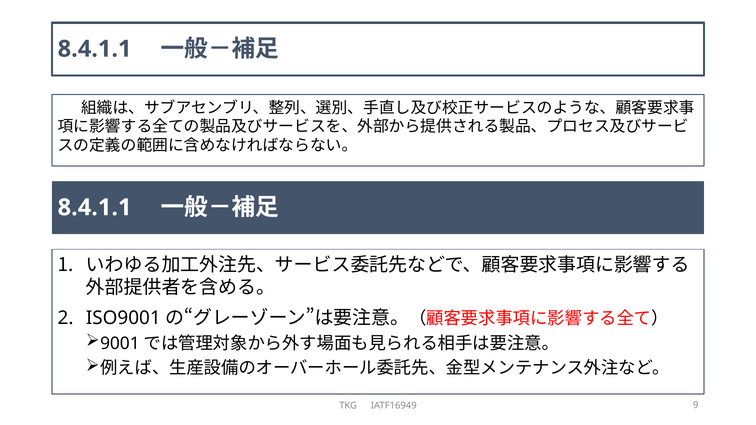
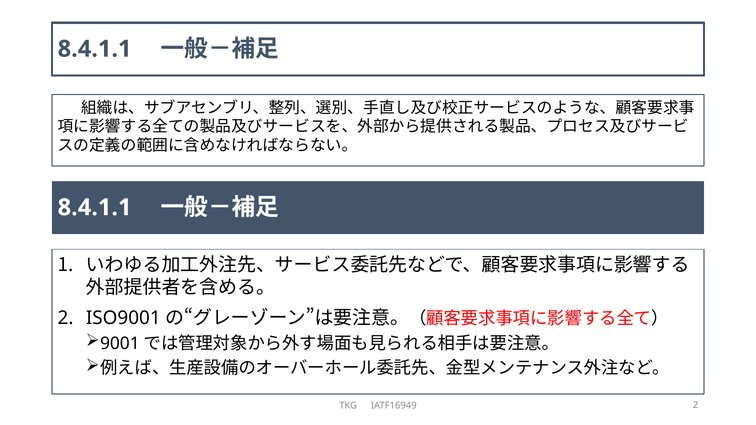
IATF16949 9: 9 -> 2 (696, 405)
